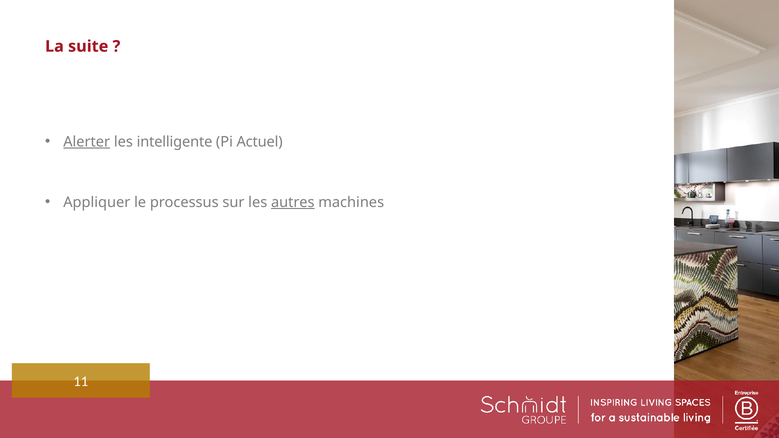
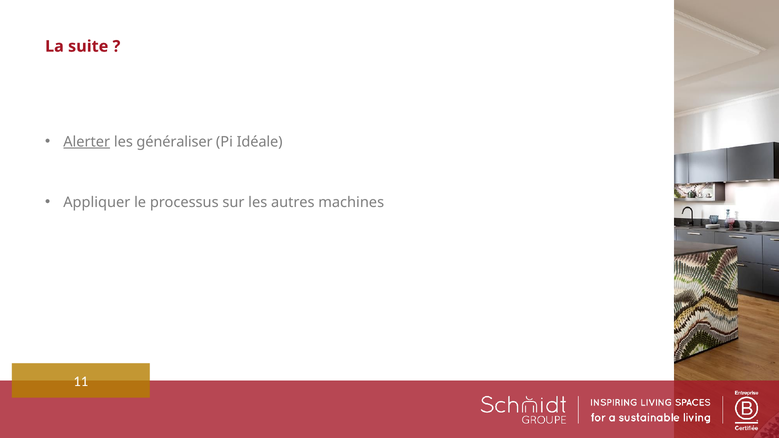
intelligente: intelligente -> généraliser (175, 142)
Actuel: Actuel -> Idéale (260, 142)
autres underline: present -> none (293, 202)
